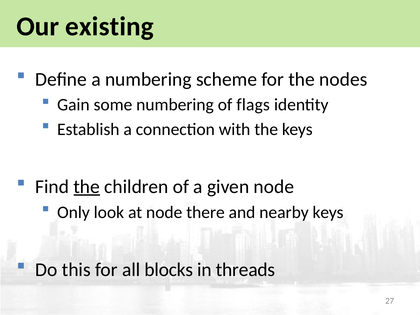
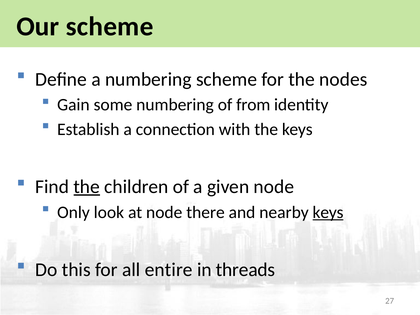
Our existing: existing -> scheme (110, 26)
flags: flags -> from (253, 105)
keys underline: none -> present (328, 212)
blocks: blocks -> entire (169, 270)
